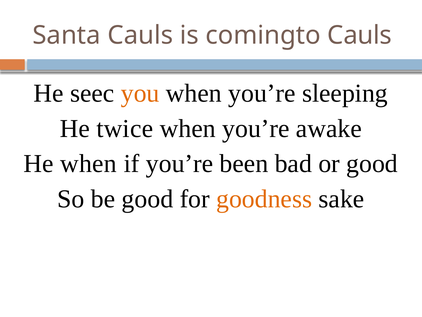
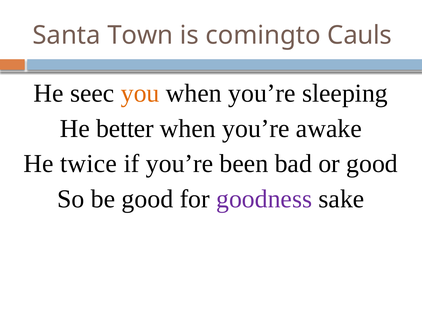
Santa Cauls: Cauls -> Town (140, 35)
twice: twice -> better (125, 128)
He when: when -> twice (89, 163)
goodness colour: orange -> purple (264, 199)
